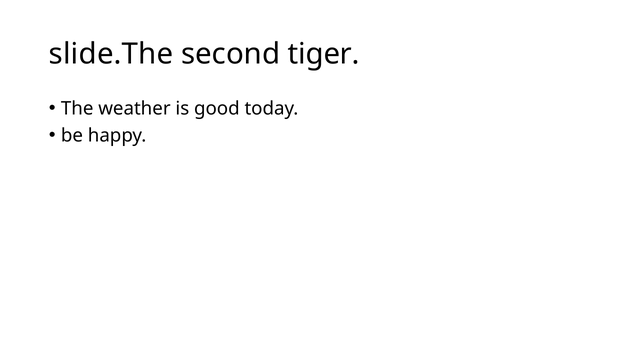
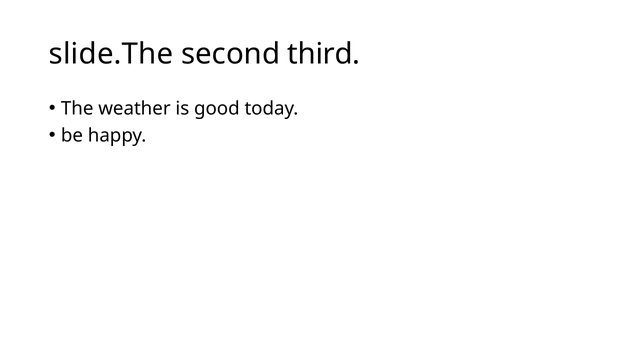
tiger: tiger -> third (324, 54)
